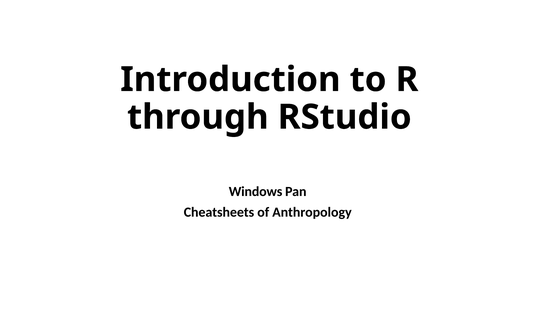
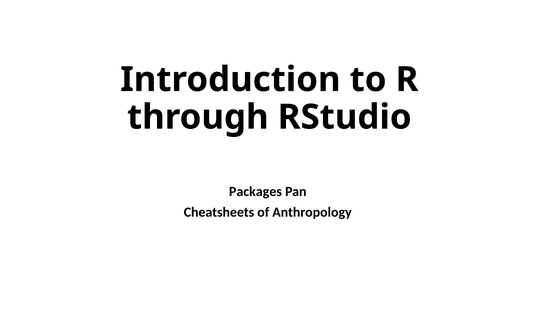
Windows: Windows -> Packages (255, 192)
